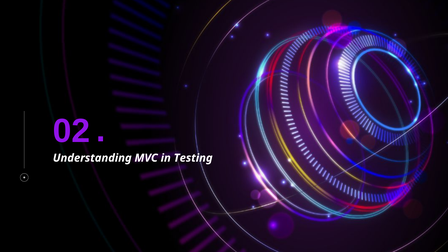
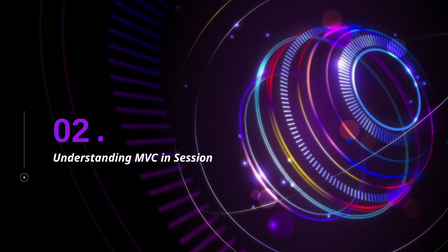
Testing: Testing -> Session (193, 158)
